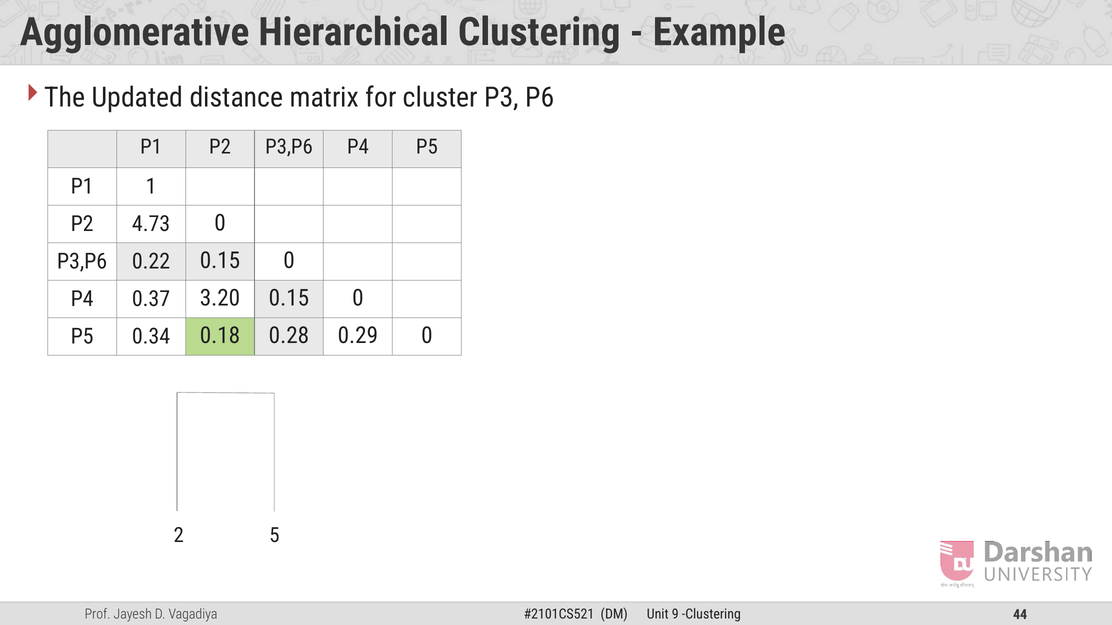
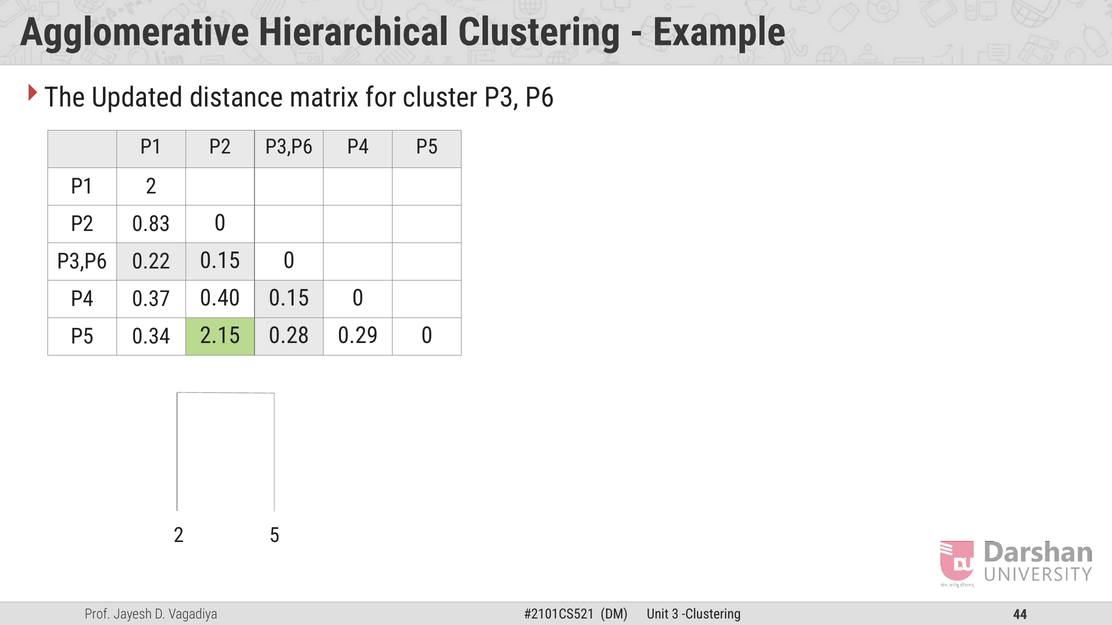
P1 1: 1 -> 2 (151, 187)
4.73: 4.73 -> 0.83 (151, 224)
3.20: 3.20 -> 0.40 (220, 298)
0.18: 0.18 -> 2.15 (220, 336)
9: 9 -> 3 (675, 615)
